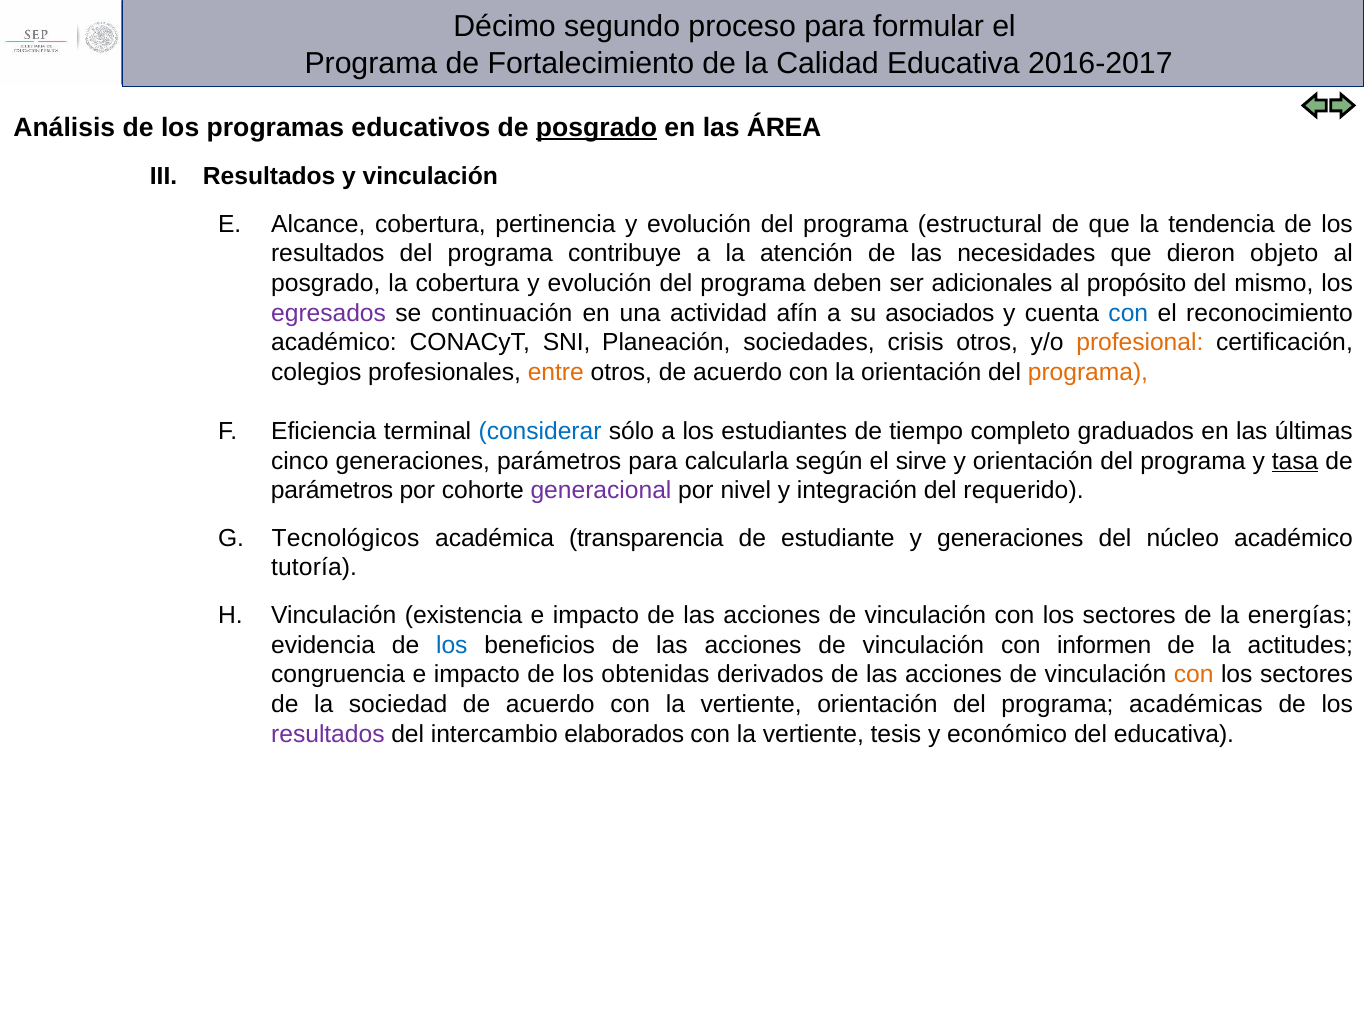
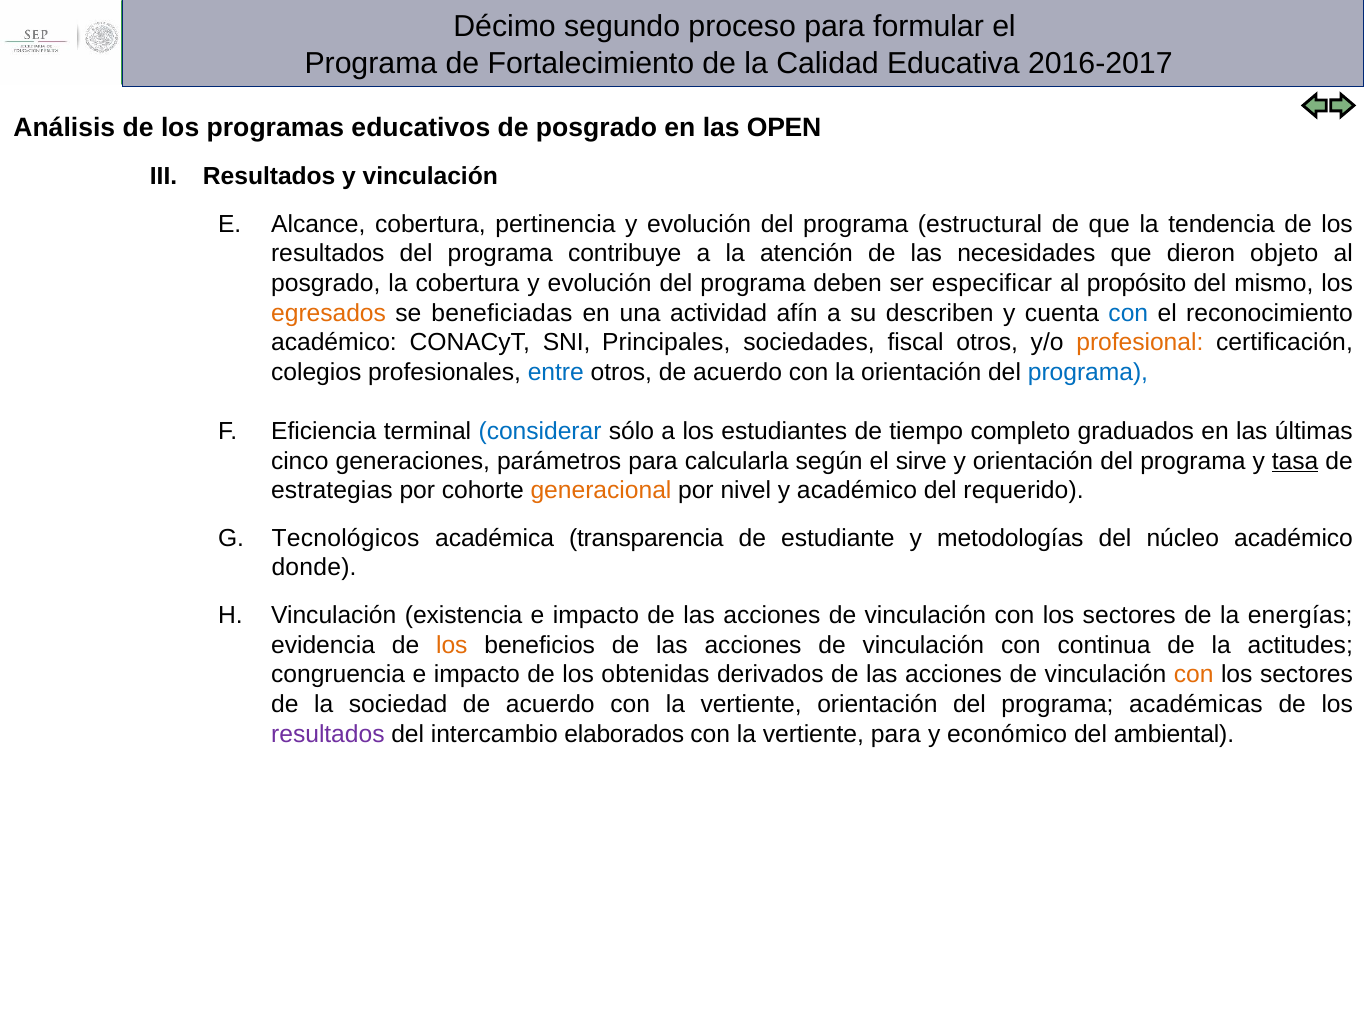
posgrado underline: present -> none (596, 128)
ÁREA: ÁREA -> OPEN (784, 128)
adicionales: adicionales -> especificar (992, 283)
egresados colour: purple -> orange (329, 313)
continuación: continuación -> beneficiadas (502, 313)
asociados: asociados -> describen (940, 313)
SNI Planeación: Planeación -> Principales (666, 343)
crisis: crisis -> fiscal (916, 343)
entre colour: orange -> blue (556, 372)
programa colour: orange -> blue (1088, 372)
parámetros: parámetros -> estrategias (332, 491)
generacional colour: purple -> orange (601, 491)
y integración: integración -> académico (857, 491)
y generaciones: generaciones -> metodologías (1010, 538)
tutoría: tutoría -> donde (314, 568)
los colour: blue -> orange (452, 645)
informen: informen -> continua (1104, 645)
vertiente tesis: tesis -> para (896, 734)
del educativa: educativa -> ambiental (1174, 734)
